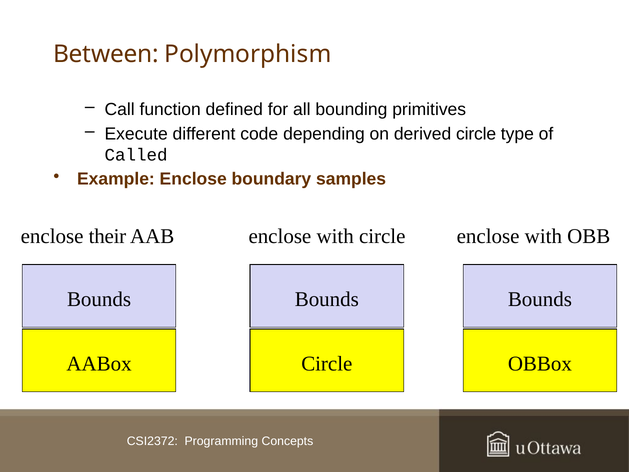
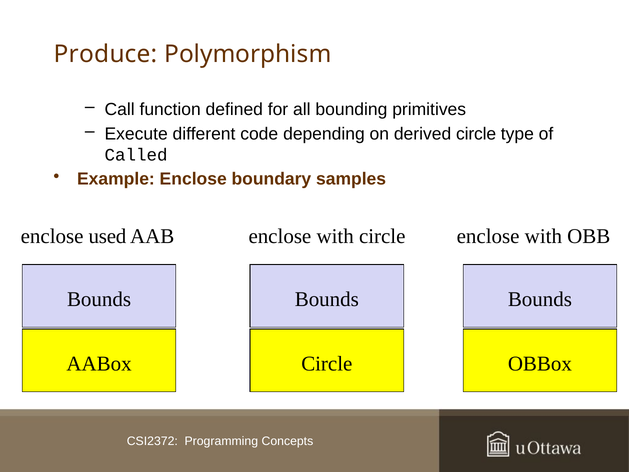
Between: Between -> Produce (106, 54)
their: their -> used (107, 236)
